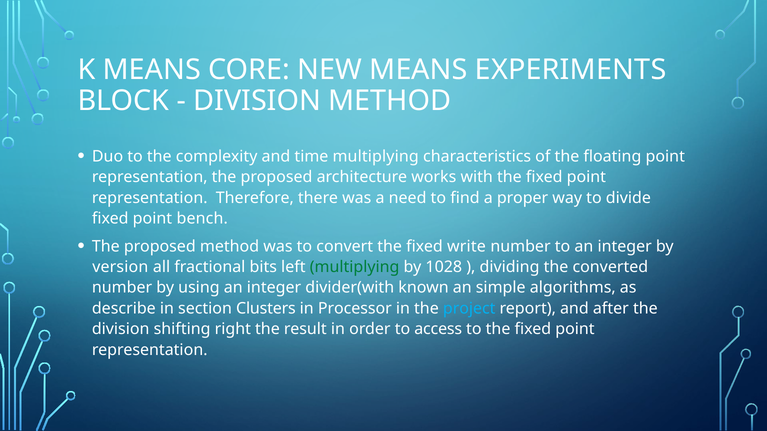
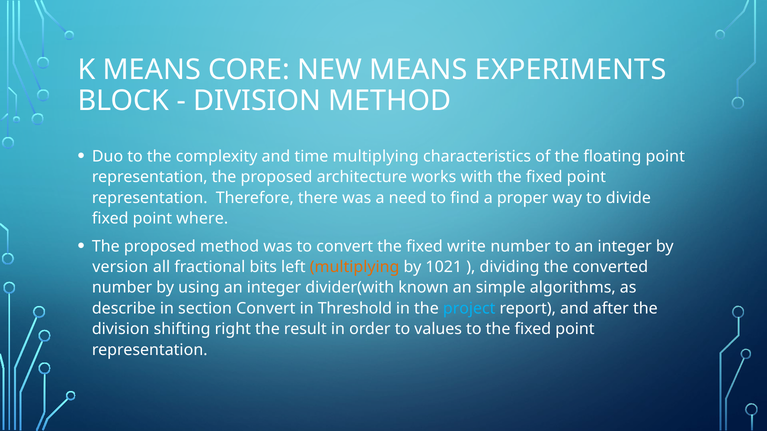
bench: bench -> where (202, 219)
multiplying colour: green -> orange (355, 267)
1028: 1028 -> 1021 (444, 267)
section Clusters: Clusters -> Convert (266, 309)
Processor: Processor -> Threshold (355, 309)
access: access -> values (438, 329)
